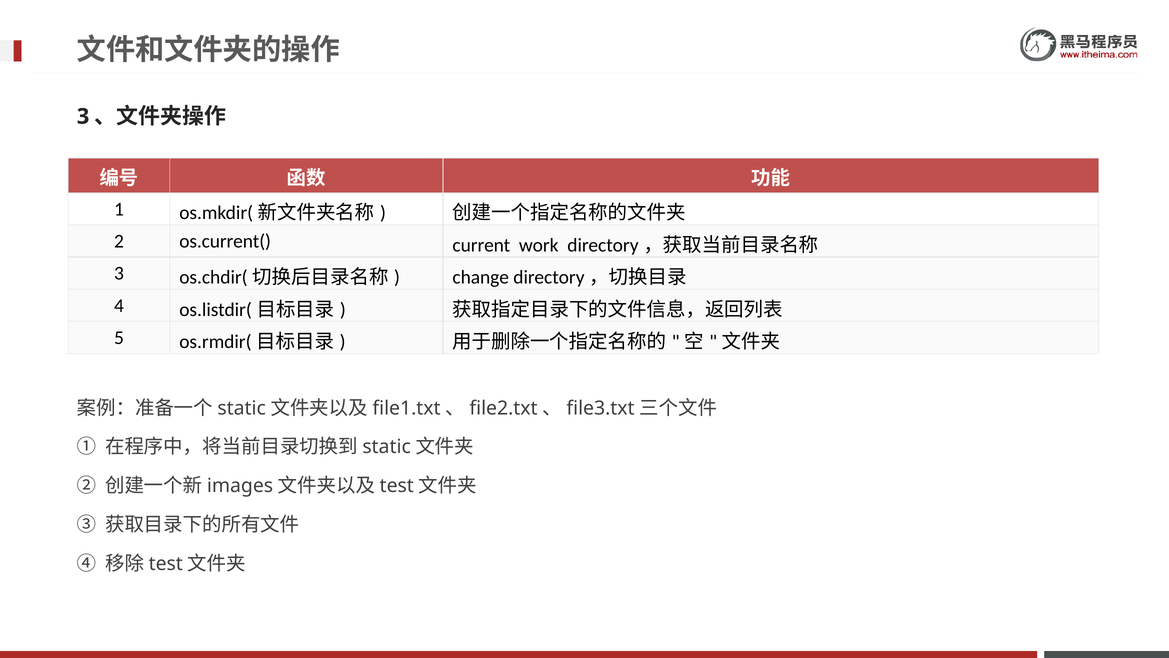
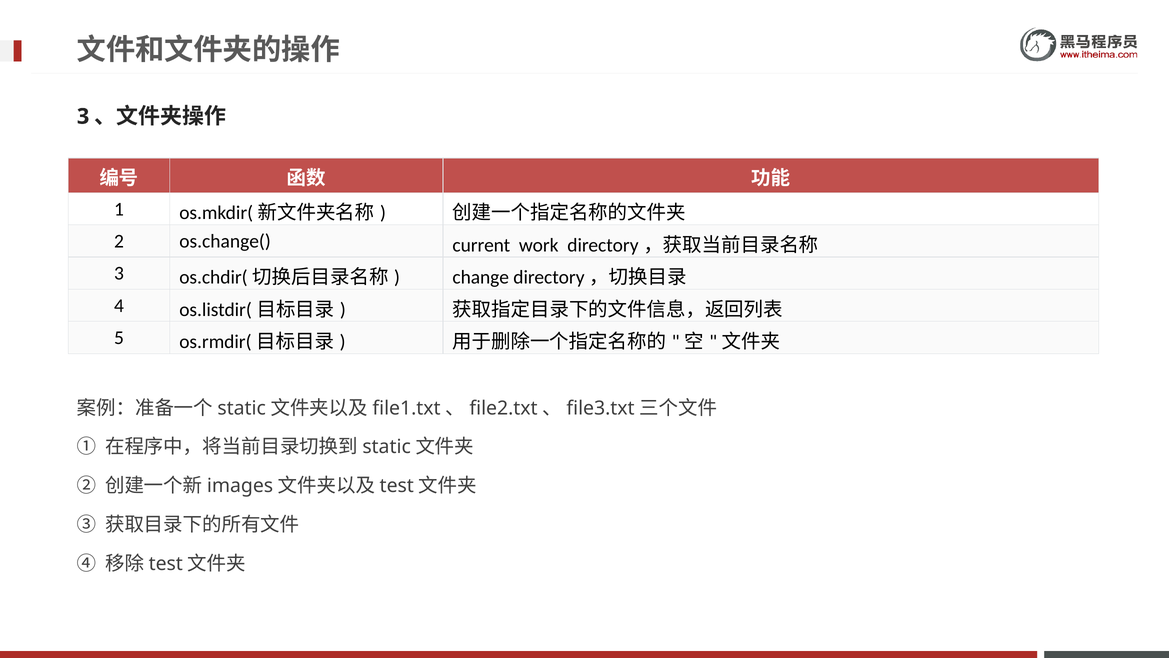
os.current(: os.current( -> os.change( (225, 241)
